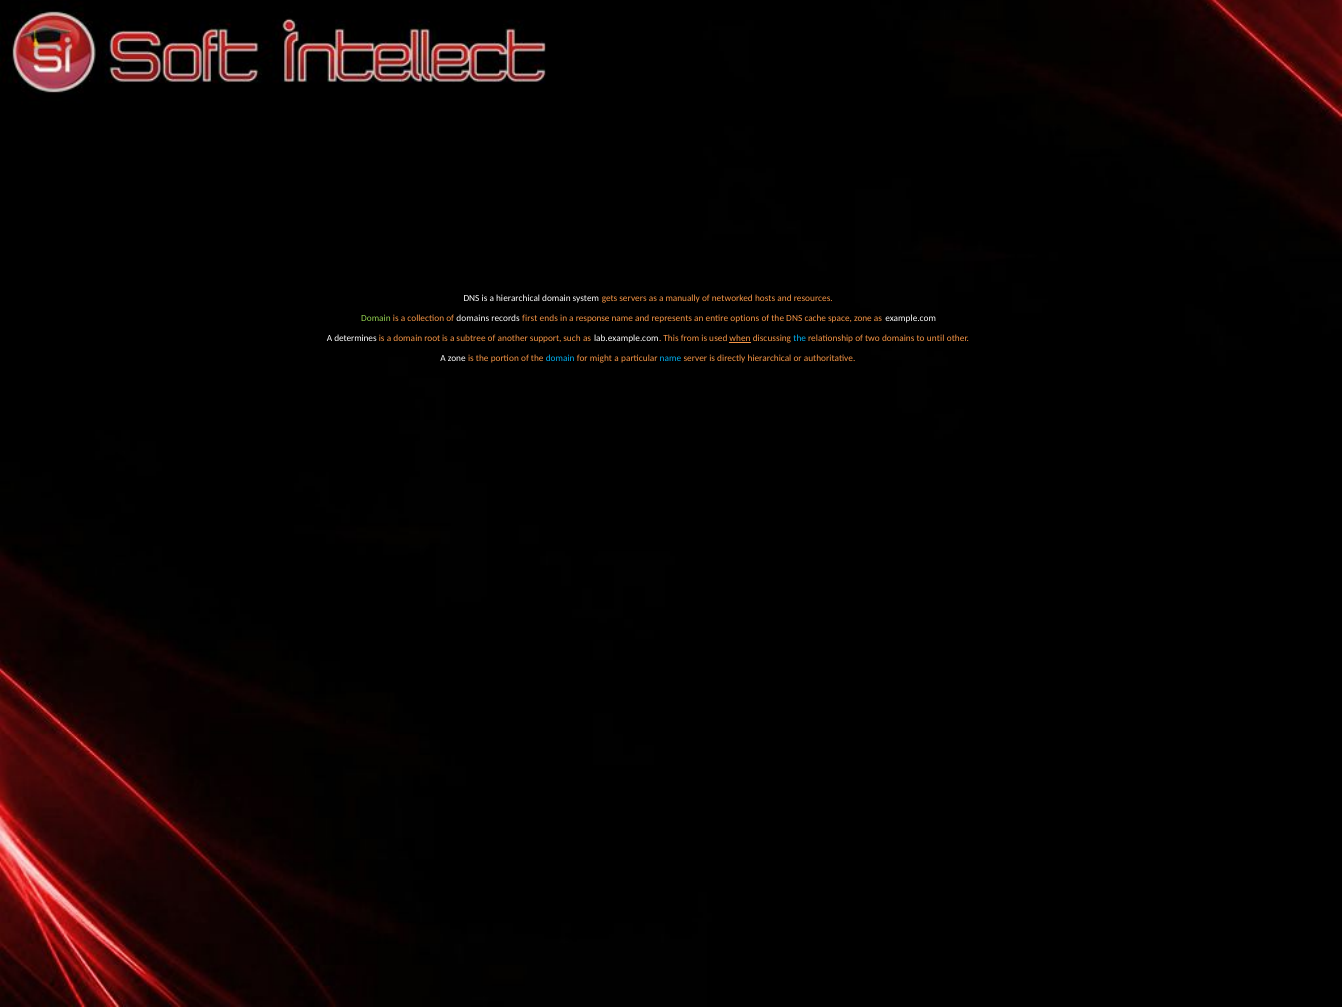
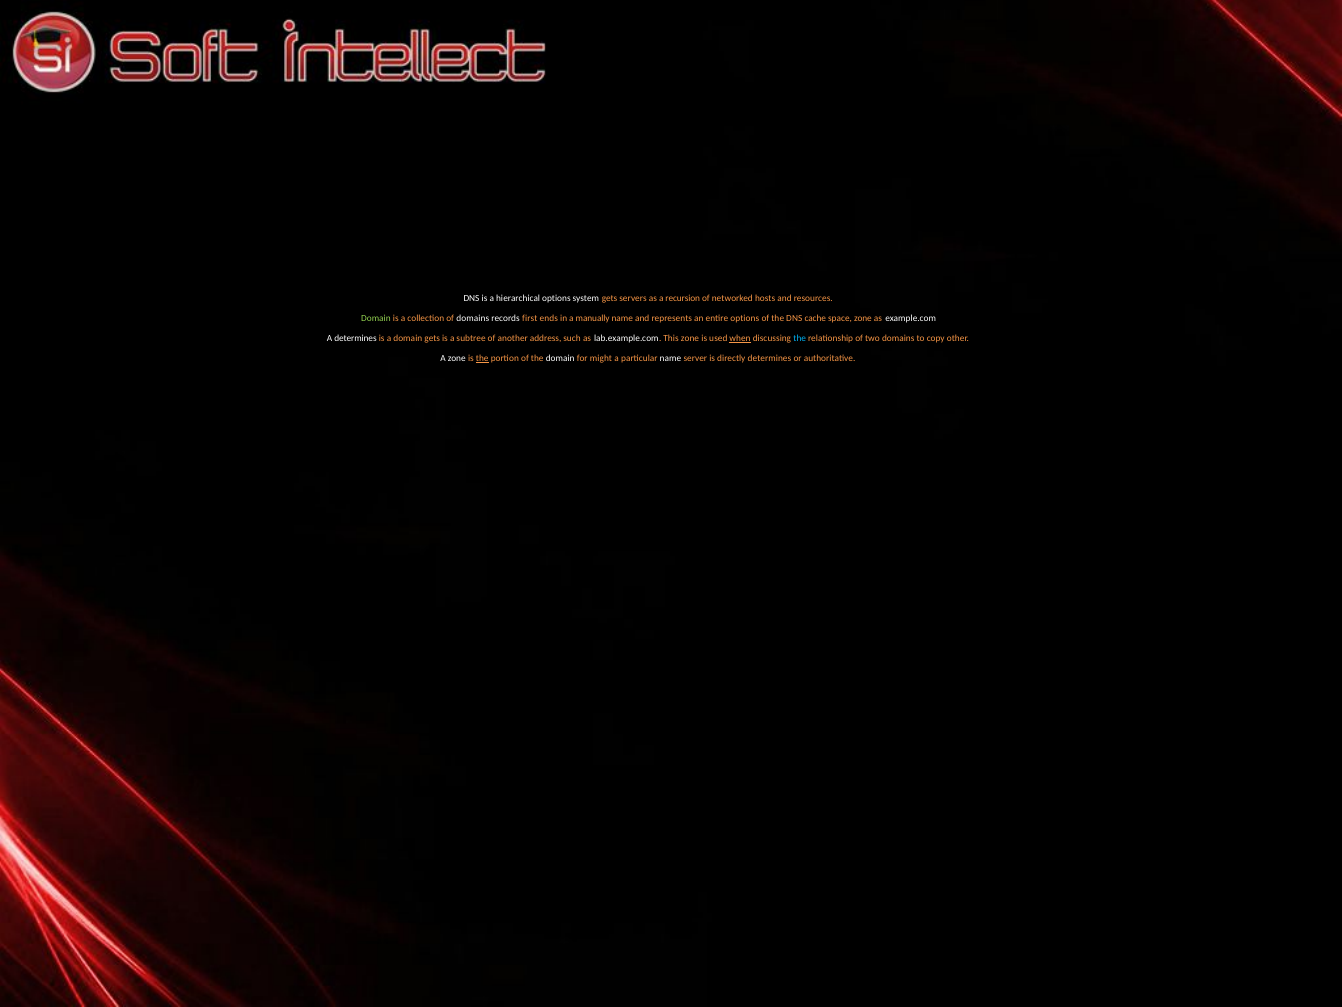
hierarchical domain: domain -> options (556, 298)
manually: manually -> recursion (683, 298)
response: response -> manually (593, 318)
domain root: root -> gets (432, 338)
support: support -> address (546, 338)
This from: from -> zone (690, 338)
until: until -> copy (936, 338)
the underline: none -> present (482, 358)
domain colour: light blue -> white (560, 358)
name colour: light blue -> white (670, 358)
directly hierarchical: hierarchical -> determines (769, 358)
